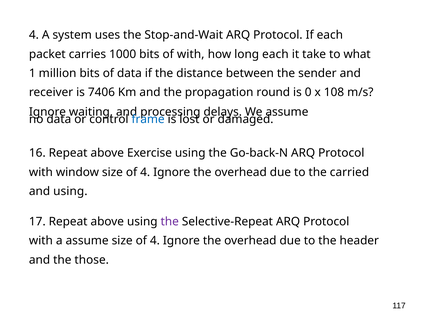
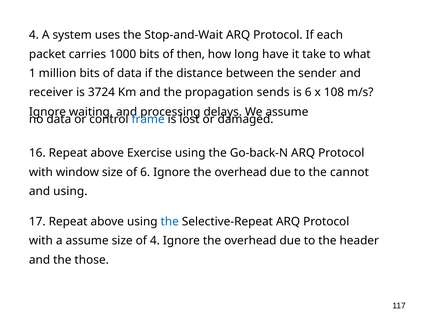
of with: with -> then (191, 54)
long each: each -> have (275, 54)
7406: 7406 -> 3724 (101, 92)
round: round -> sends (273, 92)
is 0: 0 -> 6 (308, 92)
window size of 4: 4 -> 6 (145, 172)
carried: carried -> cannot (349, 172)
the colour: purple -> blue (170, 222)
